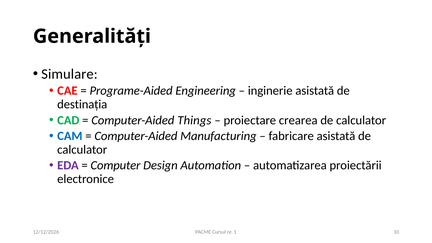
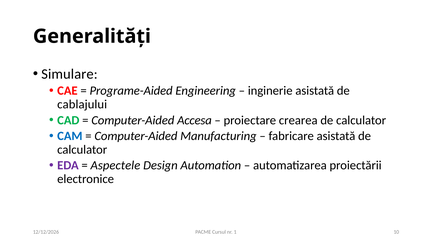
destinația: destinația -> cablajului (82, 104)
Things: Things -> Accesa (194, 120)
Computer: Computer -> Aspectele (115, 165)
